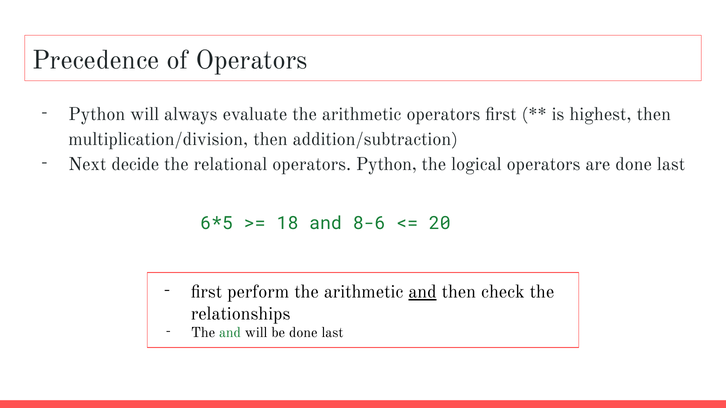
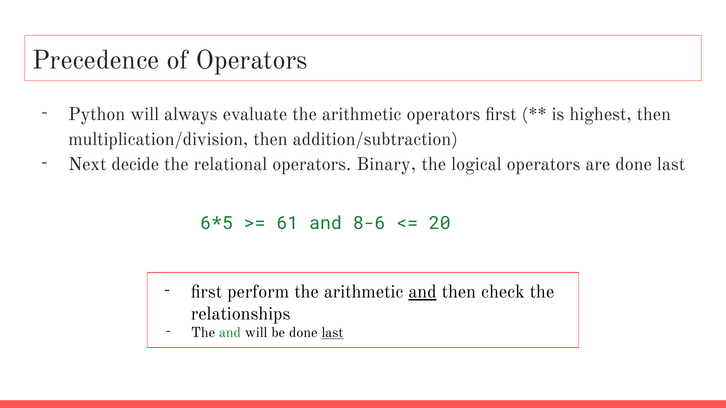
operators Python: Python -> Binary (386, 164)
18: 18 -> 61 (287, 224)
last underline: none -> present (332, 333)
